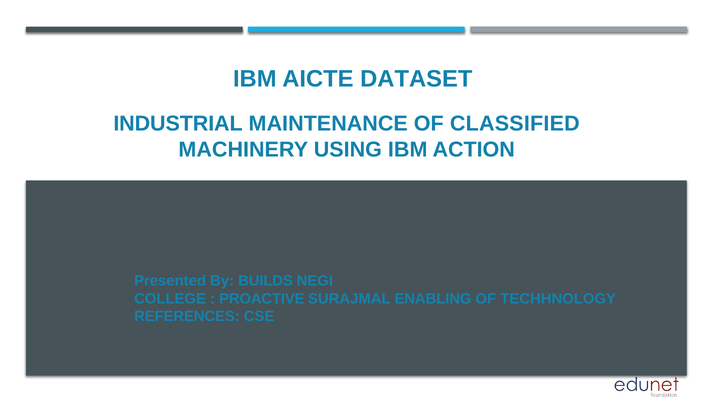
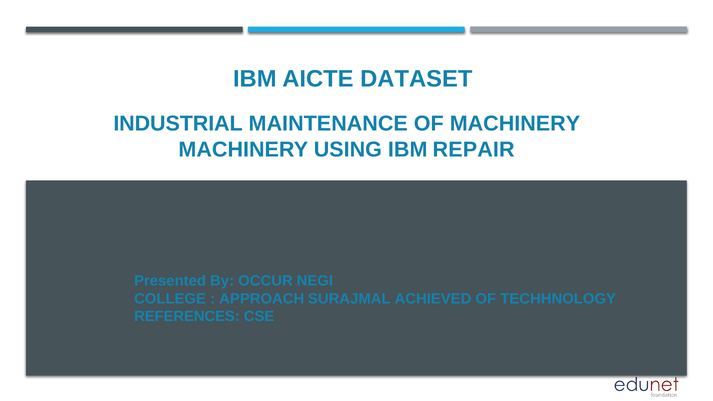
OF CLASSIFIED: CLASSIFIED -> MACHINERY (515, 124)
ACTION: ACTION -> REPAIR (474, 150)
BUILDS: BUILDS -> OCCUR (265, 281)
PROACTIVE: PROACTIVE -> APPROACH (262, 299)
ENABLING: ENABLING -> ACHIEVED (433, 299)
